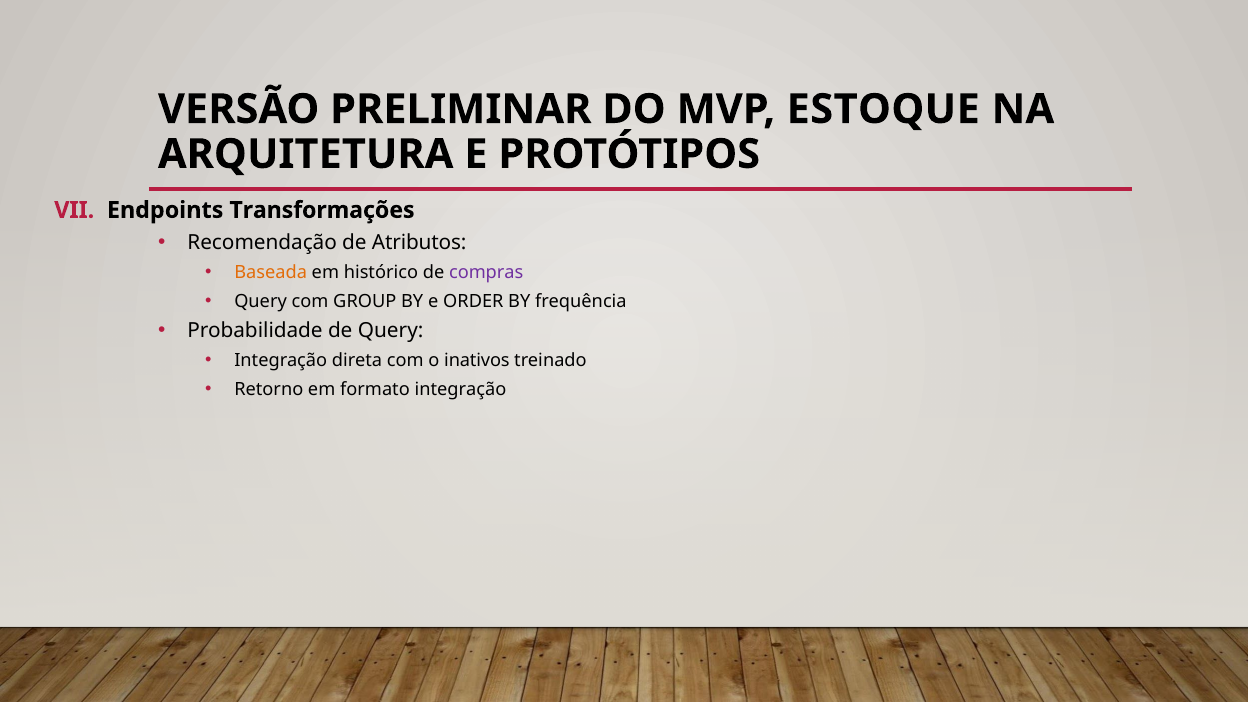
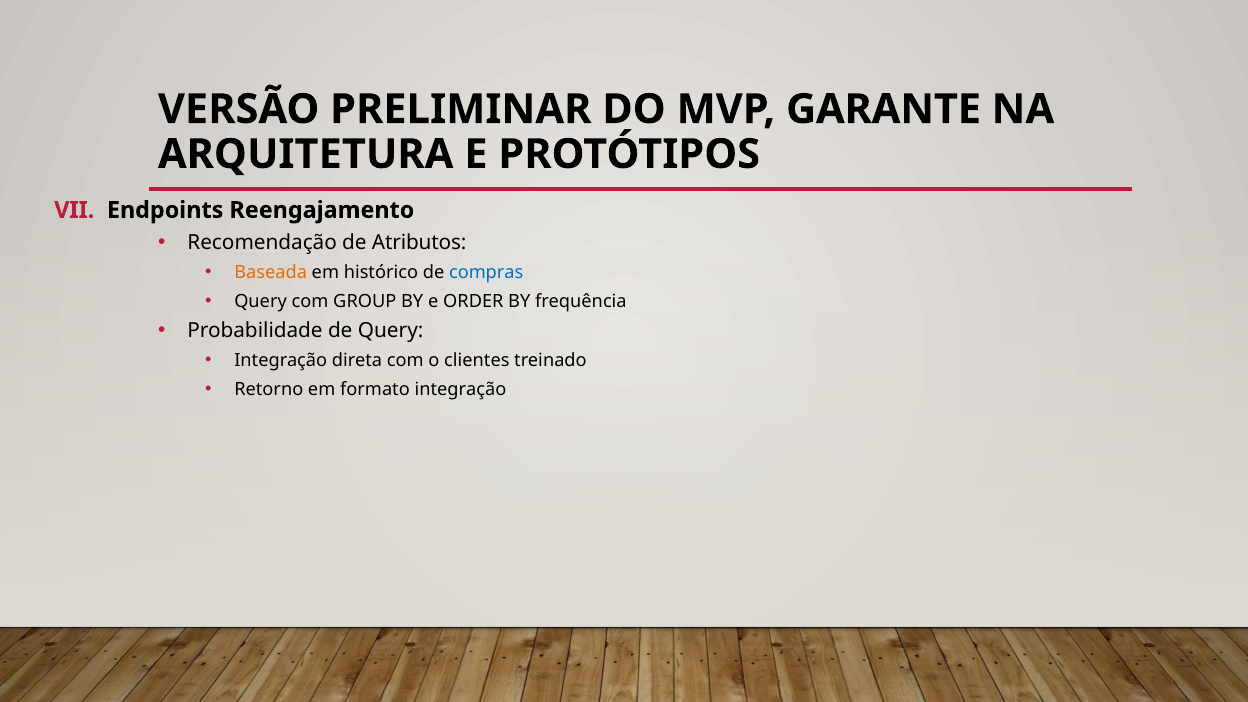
ESTOQUE: ESTOQUE -> GARANTE (884, 109)
Transformações: Transformações -> Reengajamento (322, 210)
compras colour: purple -> blue (486, 273)
inativos: inativos -> clientes (477, 361)
